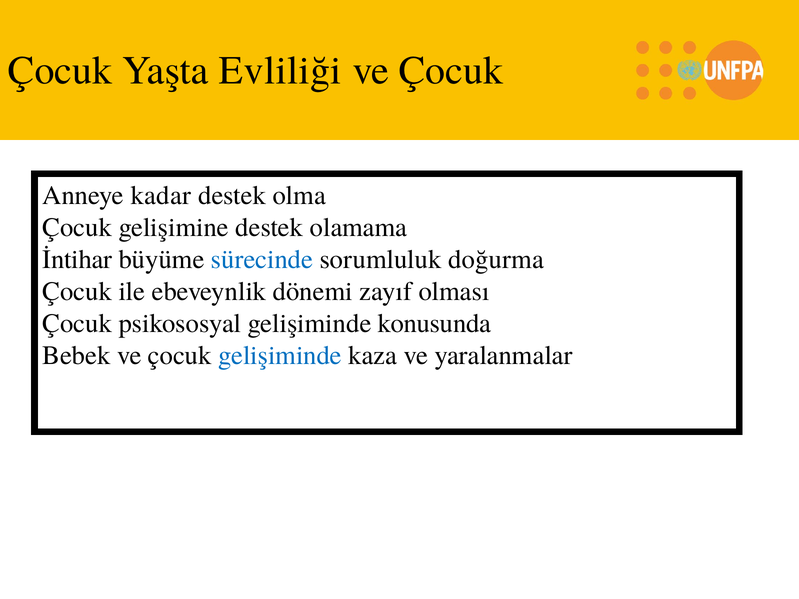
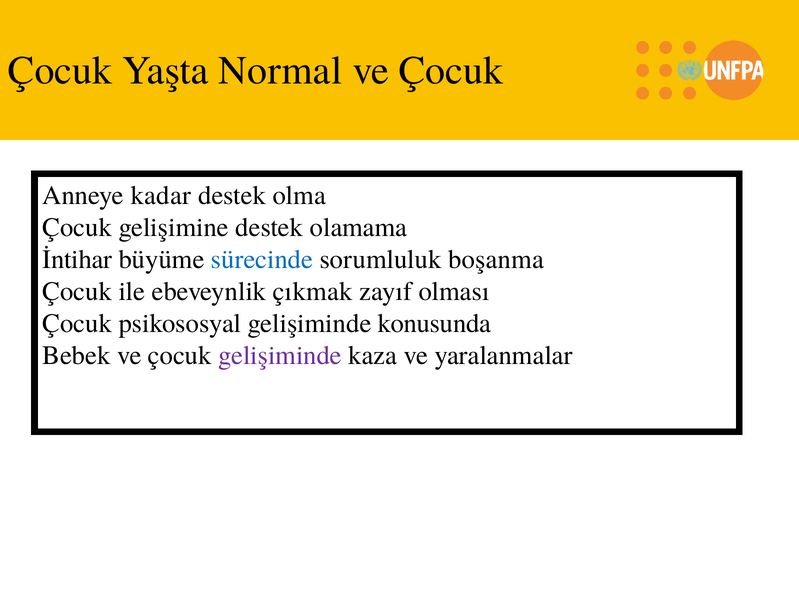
Evliliği: Evliliği -> Normal (280, 71)
doğurma: doğurma -> boşanma (496, 260)
dönemi: dönemi -> çıkmak (313, 291)
gelişiminde colour: blue -> purple (280, 355)
